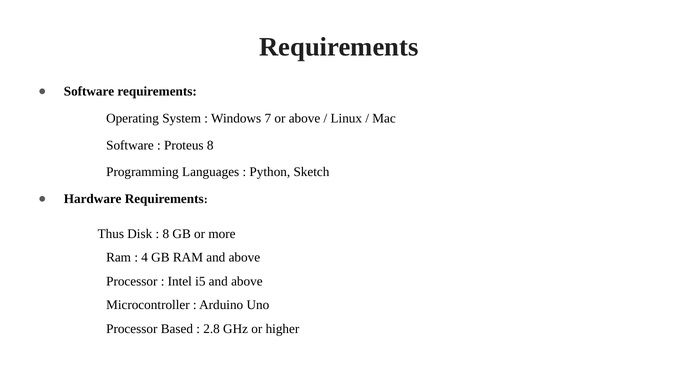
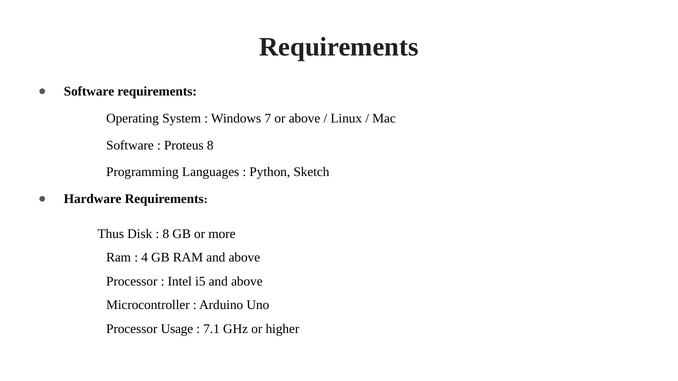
Based: Based -> Usage (177, 329)
2.8: 2.8 -> 7.1 (212, 329)
